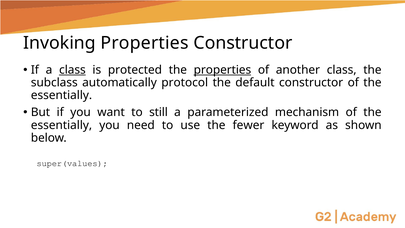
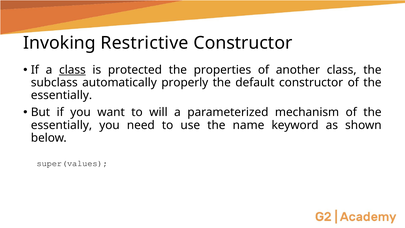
Invoking Properties: Properties -> Restrictive (145, 43)
properties underline: present -> none (222, 70)
protocol: protocol -> properly (185, 83)
still: still -> will (158, 112)
fewer: fewer -> name (249, 125)
